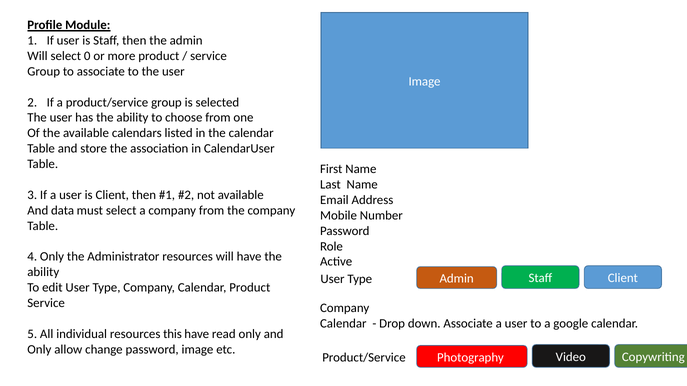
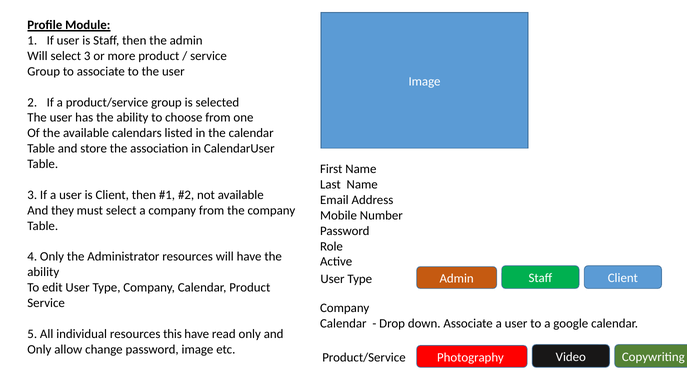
select 0: 0 -> 3 (87, 56)
data: data -> they (63, 211)
